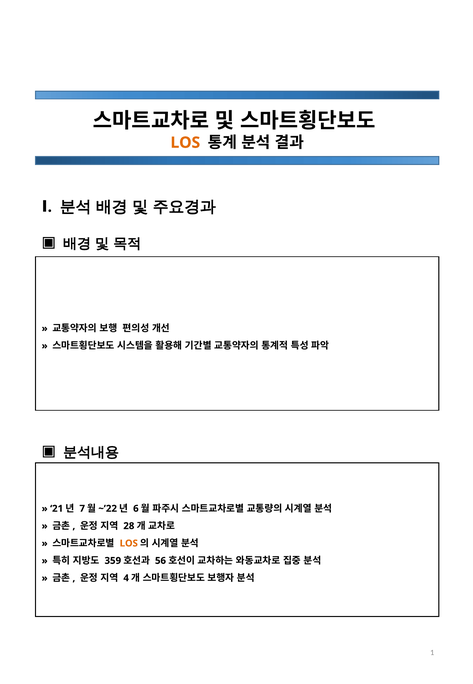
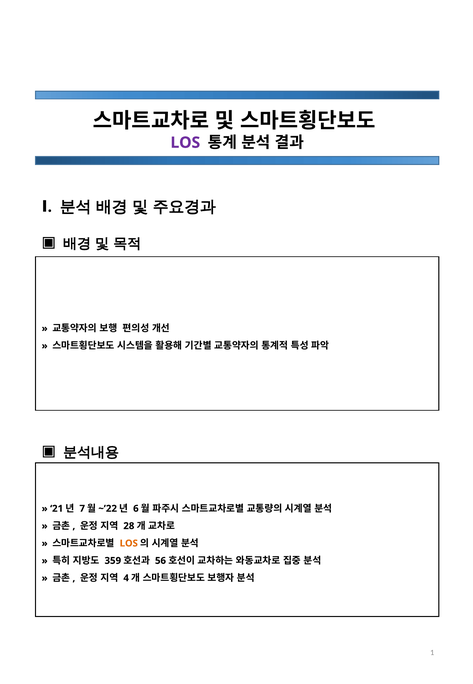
LOS colour: orange -> purple (185, 142)
